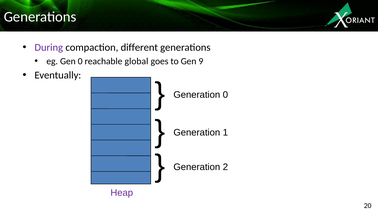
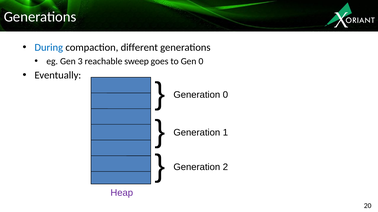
During colour: purple -> blue (49, 48)
Gen 0: 0 -> 3 (80, 61)
global: global -> sweep (137, 61)
Gen 9: 9 -> 0 (201, 61)
